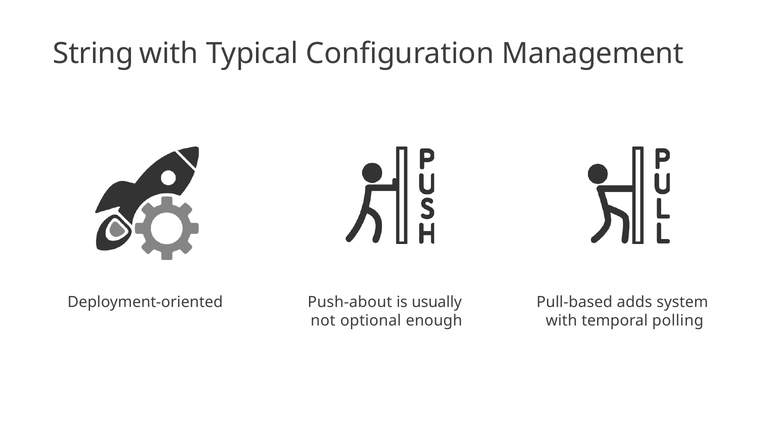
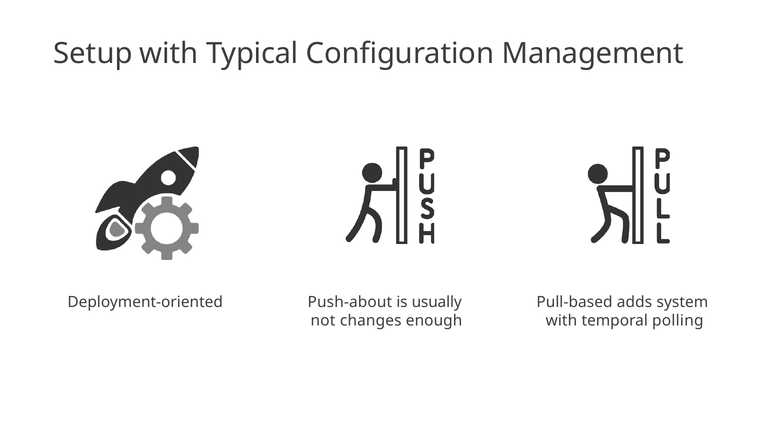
String: String -> Setup (93, 54)
optional: optional -> changes (371, 321)
